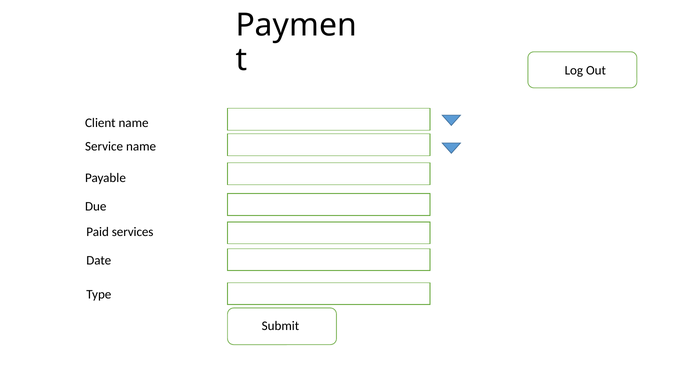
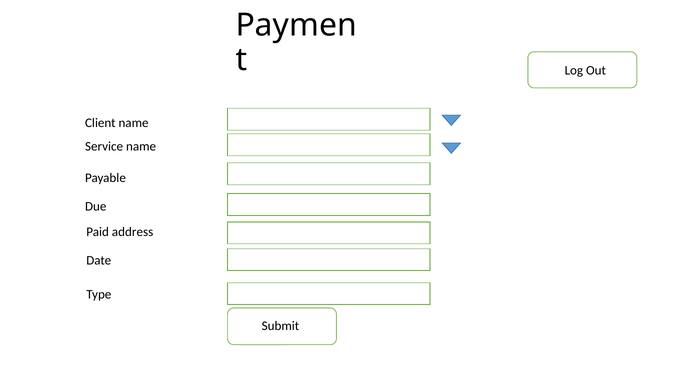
services: services -> address (133, 232)
